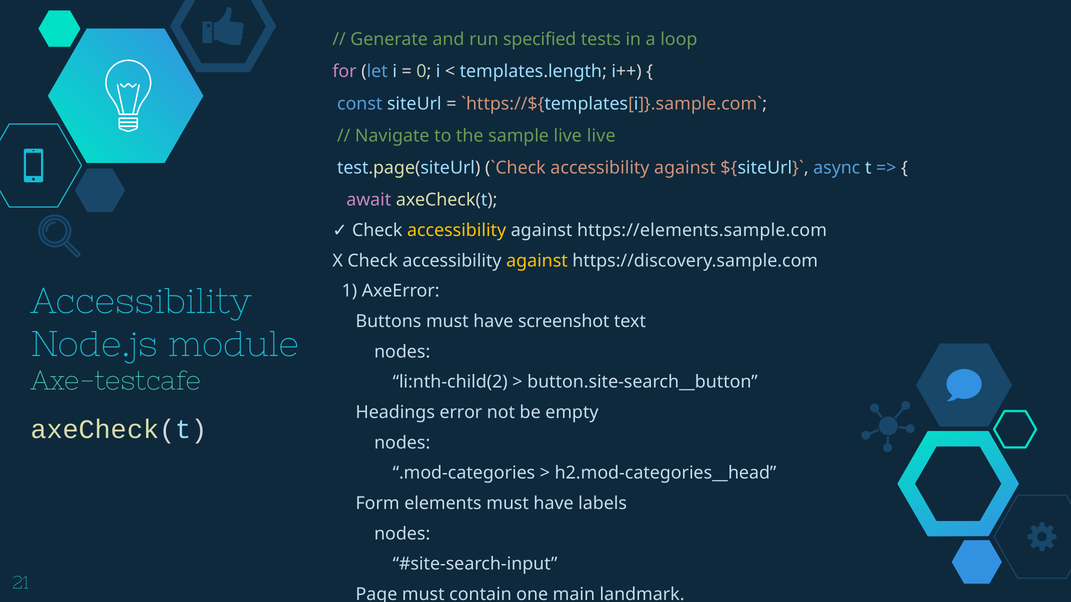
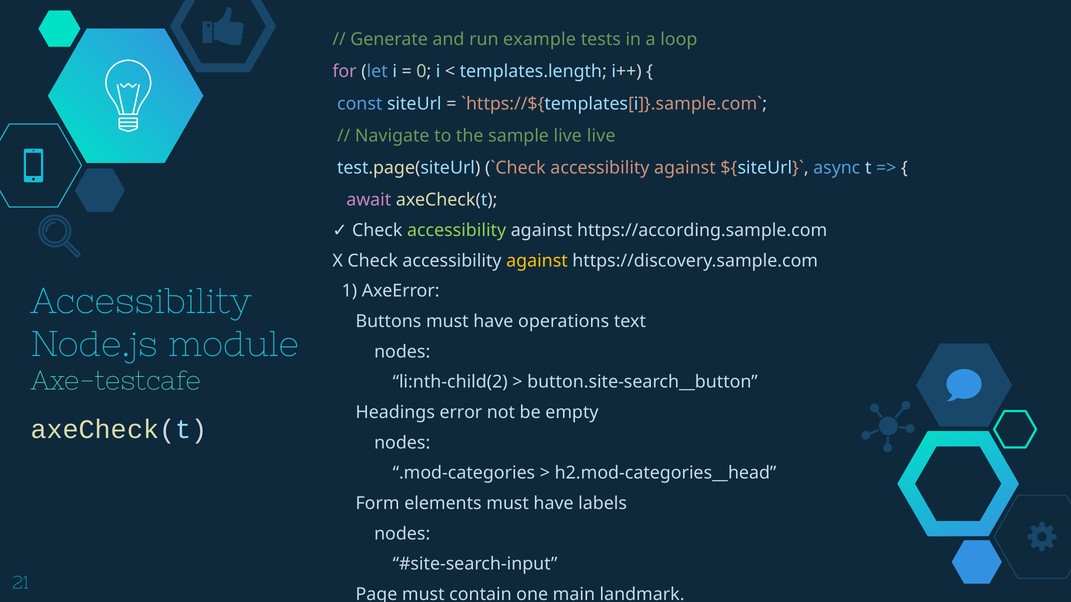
specified: specified -> example (540, 39)
accessibility colour: yellow -> light green (457, 230)
https://elements.sample.com: https://elements.sample.com -> https://according.sample.com (702, 230)
screenshot: screenshot -> operations (564, 322)
